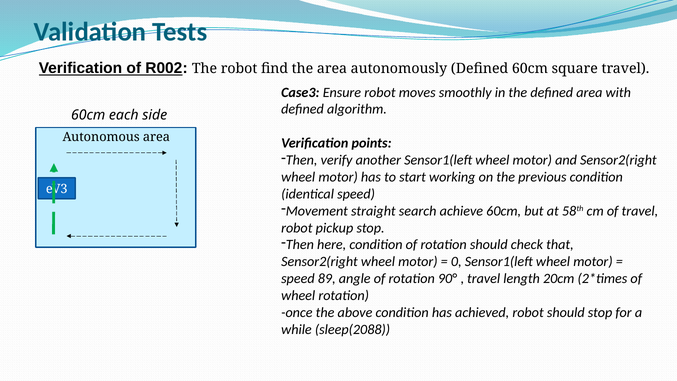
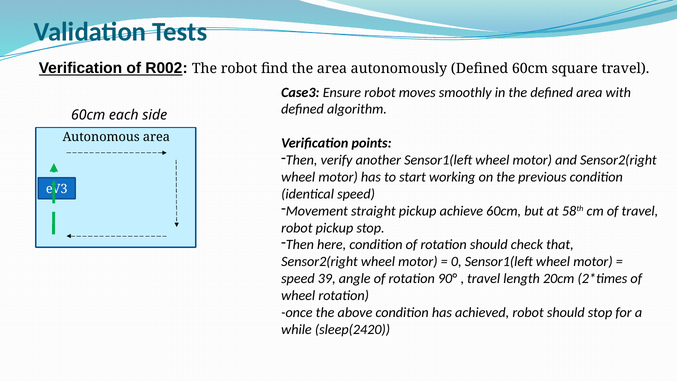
straight search: search -> pickup (418, 211)
89: 89 -> 39 (327, 279)
sleep(2088: sleep(2088 -> sleep(2420 (353, 329)
